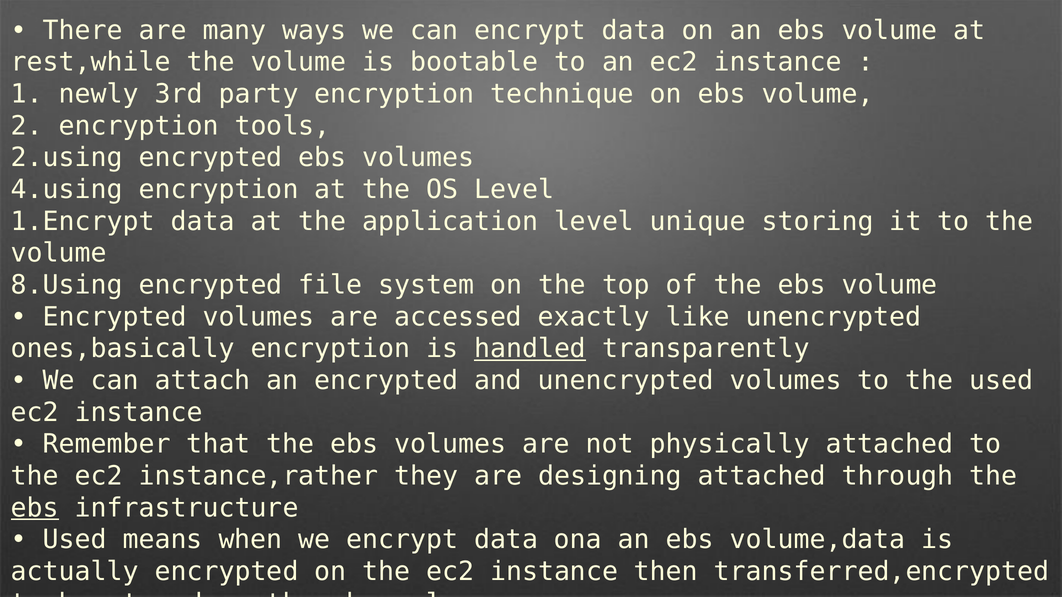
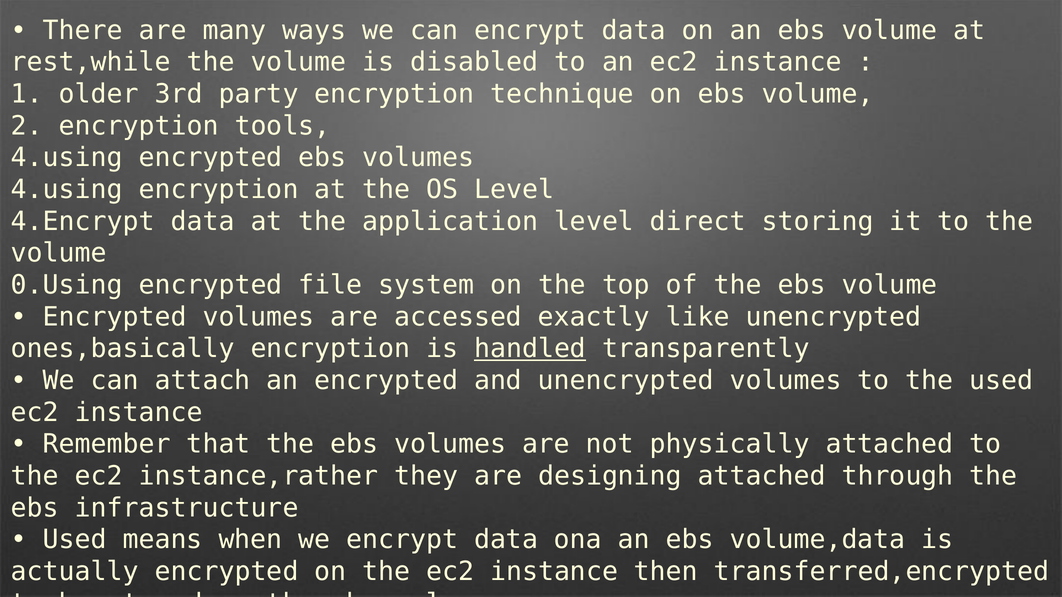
bootable: bootable -> disabled (474, 62)
newly: newly -> older (99, 94)
2.using: 2.using -> 4.using (67, 158)
1.Encrypt: 1.Encrypt -> 4.Encrypt (83, 221)
level unique: unique -> direct (698, 221)
8.Using: 8.Using -> 0.Using (67, 285)
ebs underline: present -> none (35, 508)
